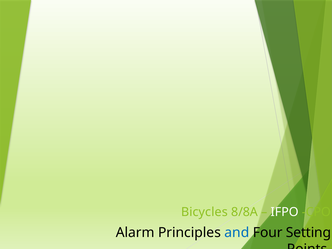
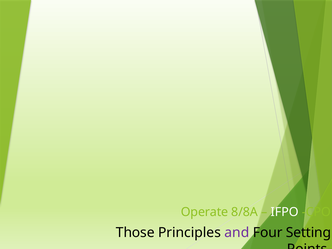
Bicycles: Bicycles -> Operate (205, 212)
Alarm: Alarm -> Those (135, 232)
and colour: blue -> purple (237, 232)
